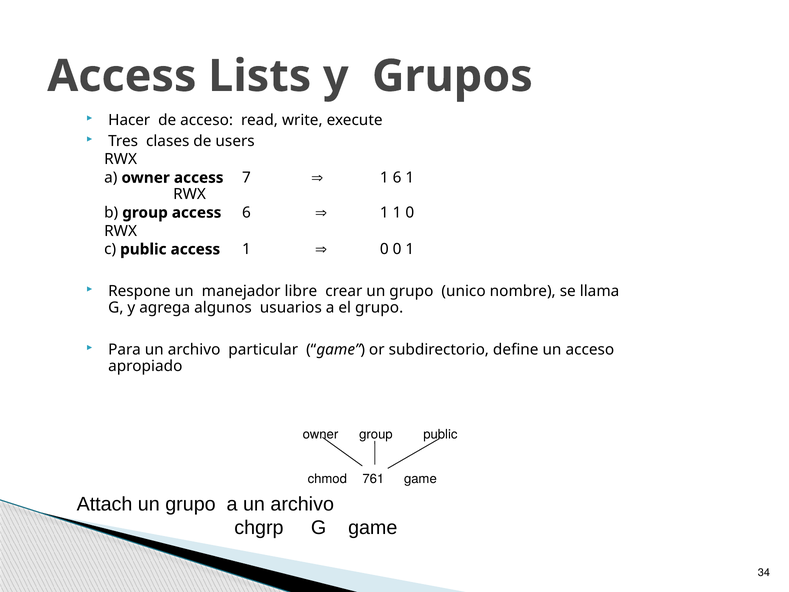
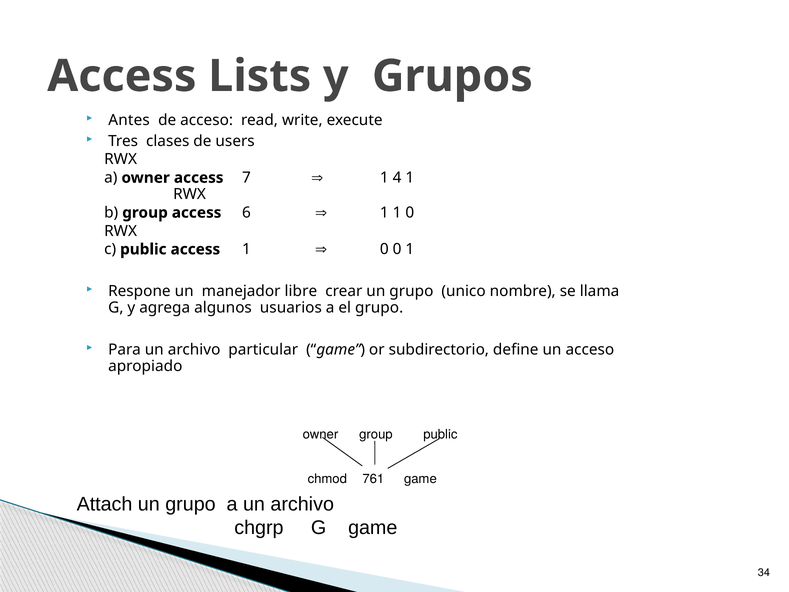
Hacer: Hacer -> Antes (129, 120)
1 6: 6 -> 4 (397, 178)
